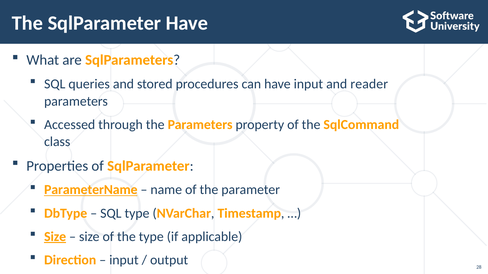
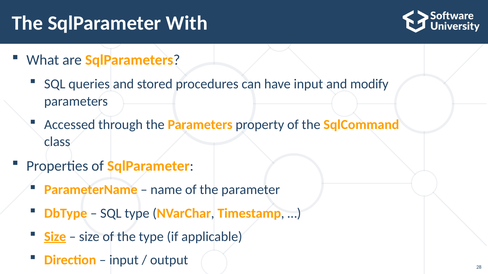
SqlParameter Have: Have -> With (187, 23)
reader: reader -> modify (369, 84)
ParameterName underline: present -> none (91, 190)
